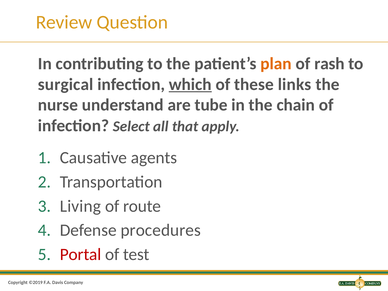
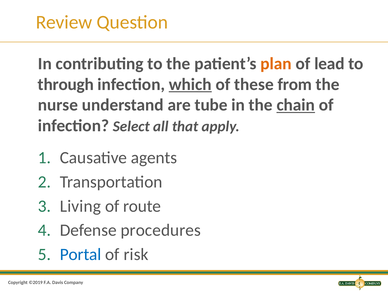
rash: rash -> lead (329, 64)
surgical: surgical -> through (66, 84)
links: links -> from (295, 84)
chain underline: none -> present (296, 105)
Portal colour: red -> blue (81, 254)
test: test -> risk (136, 254)
